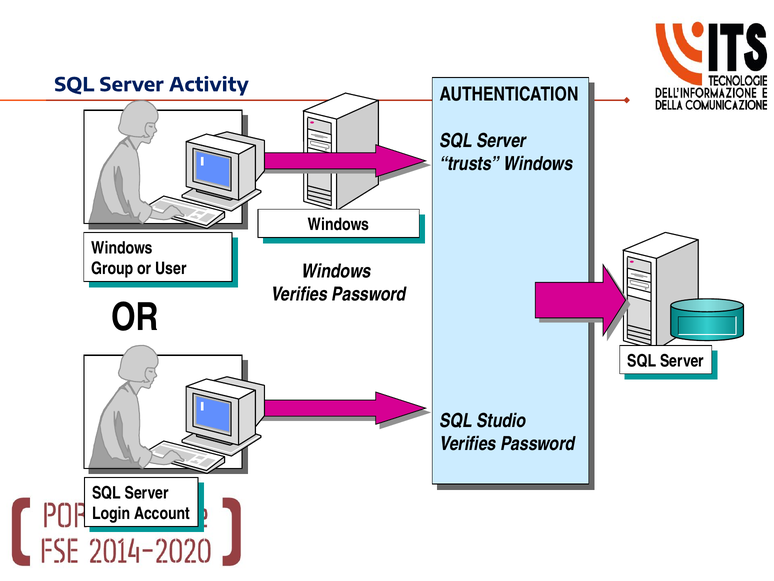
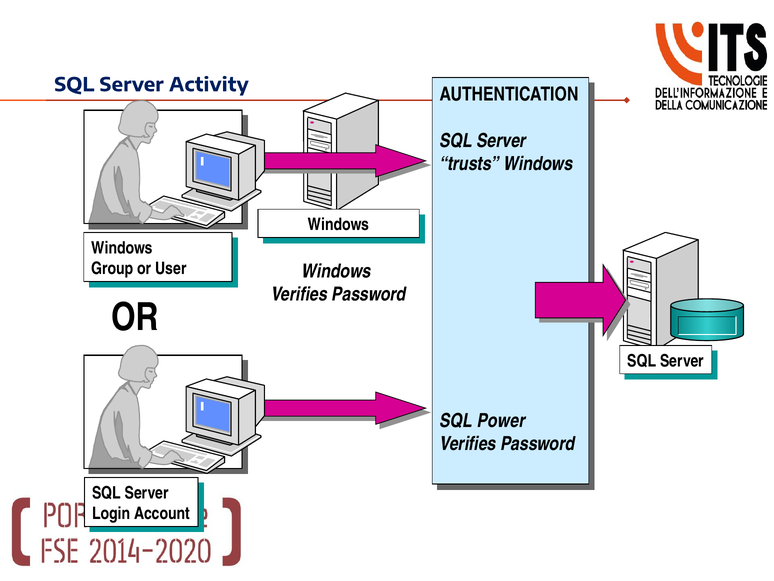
Studio: Studio -> Power (501, 421)
